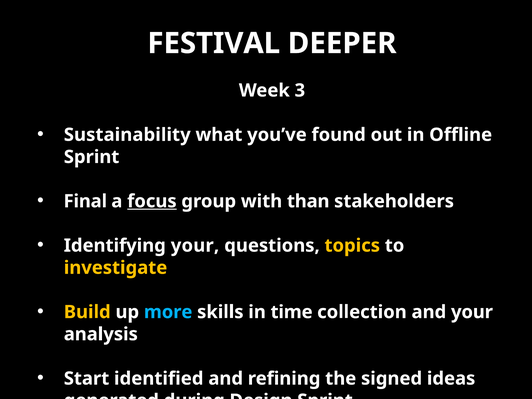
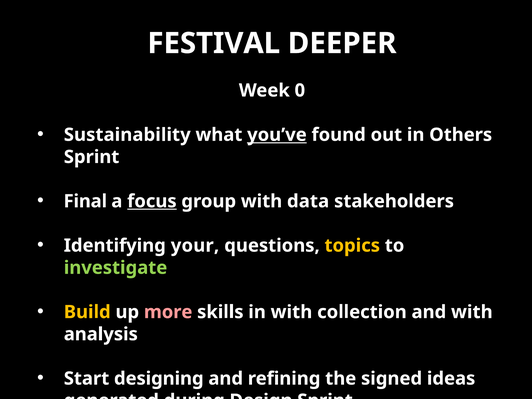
3: 3 -> 0 (300, 90)
you’ve underline: none -> present (277, 135)
Offline: Offline -> Others (461, 135)
than: than -> data (308, 201)
investigate colour: yellow -> light green (116, 268)
more colour: light blue -> pink (168, 312)
in time: time -> with (291, 312)
and your: your -> with (472, 312)
identified: identified -> designing (159, 379)
